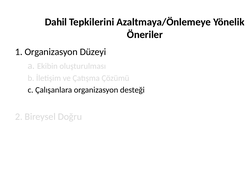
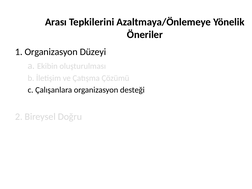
Dahil: Dahil -> Arası (56, 22)
